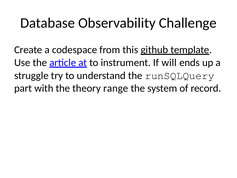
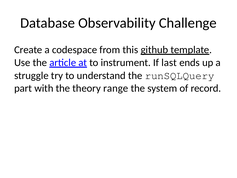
will: will -> last (169, 63)
